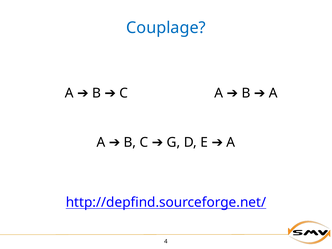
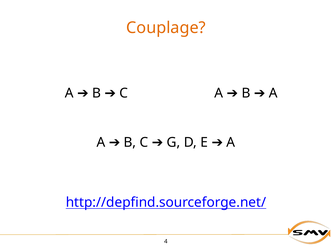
Couplage colour: blue -> orange (166, 28)
